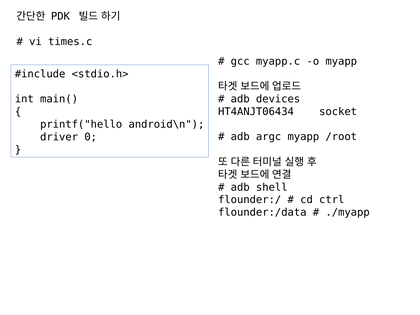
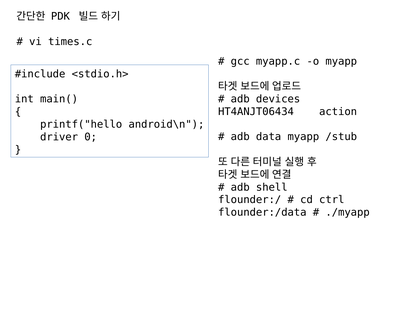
socket: socket -> action (338, 112)
argc: argc -> data (269, 137)
/root: /root -> /stub (341, 137)
